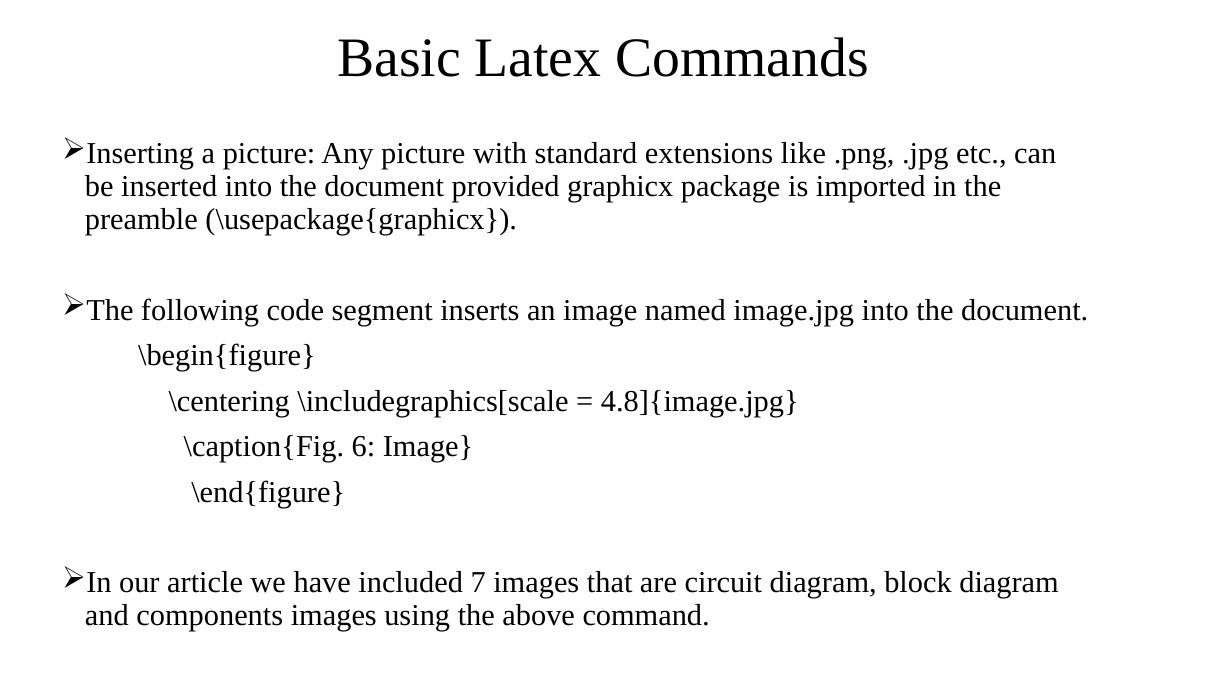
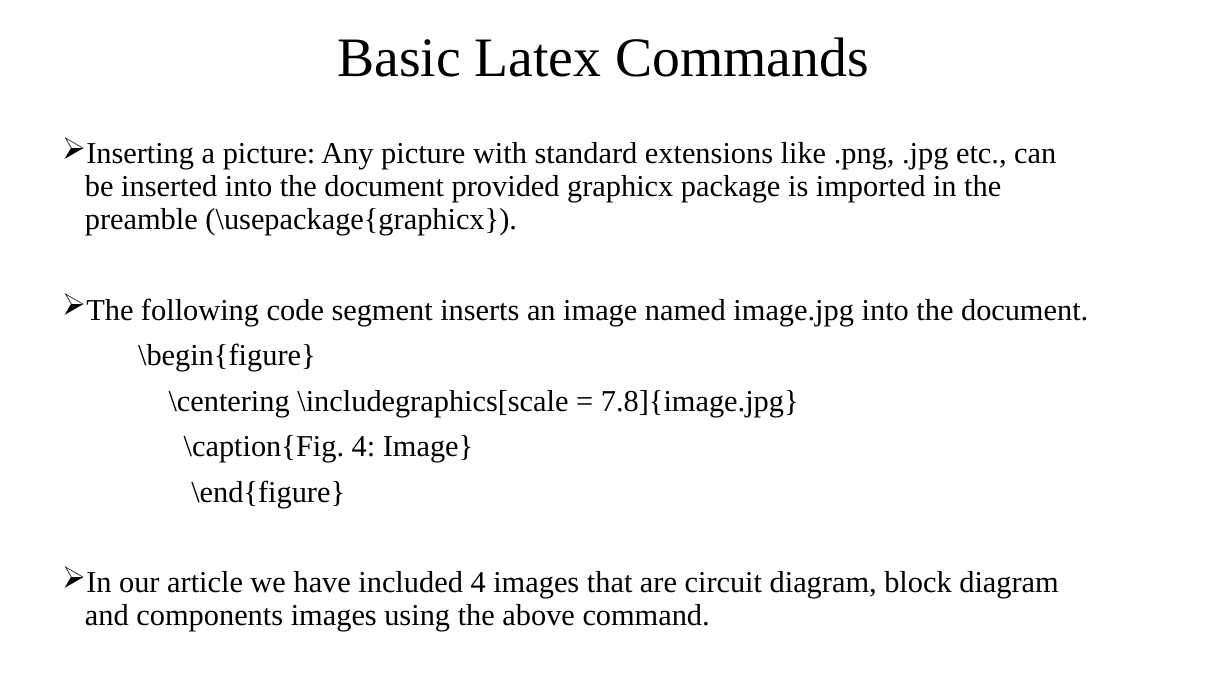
4.8]{image.jpg: 4.8]{image.jpg -> 7.8]{image.jpg (700, 401)
\caption{Fig 6: 6 -> 4 (364, 447)
included 7: 7 -> 4 (478, 583)
